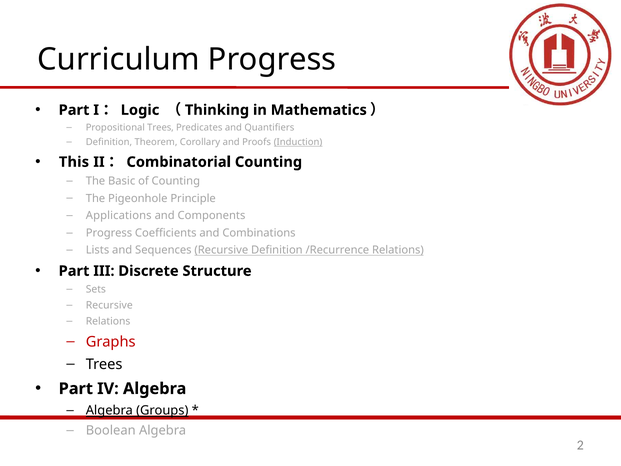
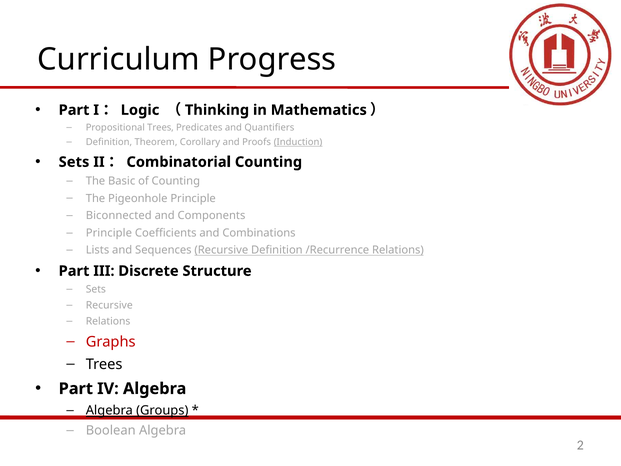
This: This -> Sets (74, 162)
Applications: Applications -> Biconnected (119, 216)
Progress: Progress -> Principle (109, 233)
